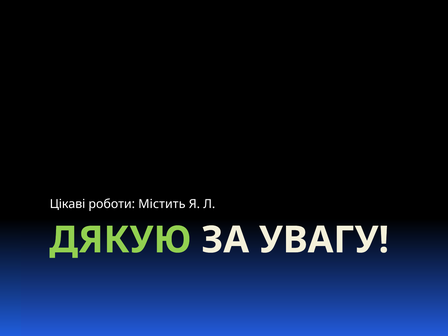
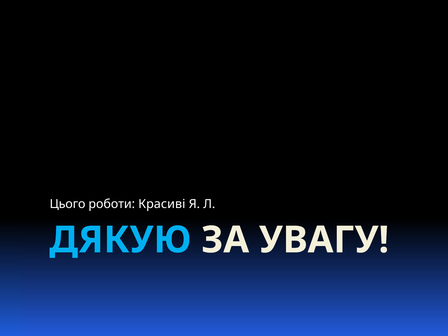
Цікаві: Цікаві -> Цього (68, 204)
Містить: Містить -> Красиві (162, 204)
ДЯКУЮ colour: light green -> light blue (120, 240)
